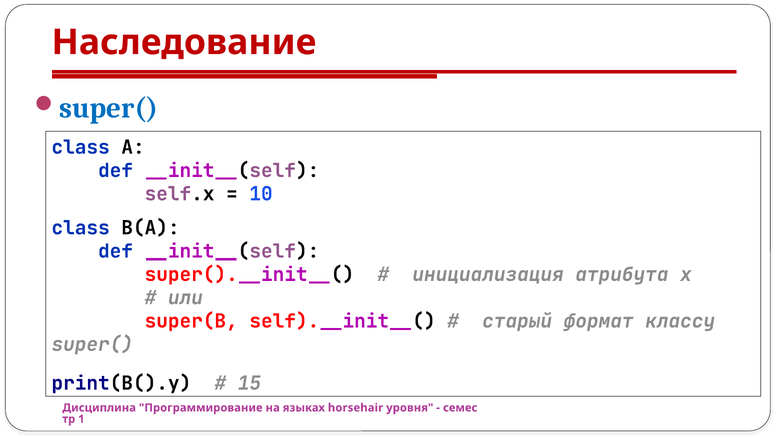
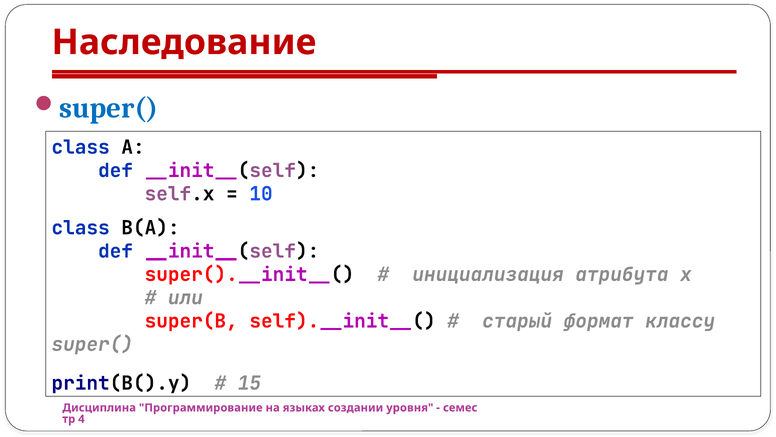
horsehair: horsehair -> создании (356, 407)
1: 1 -> 4 (81, 419)
